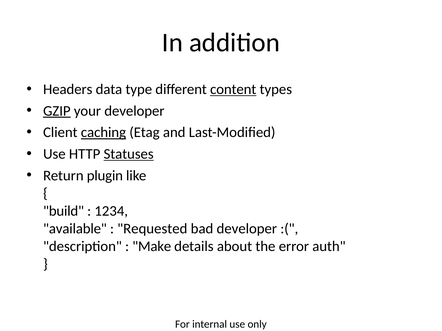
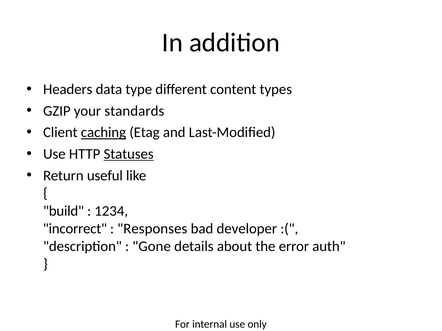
content underline: present -> none (233, 89)
GZIP underline: present -> none (57, 111)
your developer: developer -> standards (134, 111)
plugin: plugin -> useful (105, 176)
available: available -> incorrect (75, 229)
Requested: Requested -> Responses (152, 229)
Make: Make -> Gone (152, 247)
